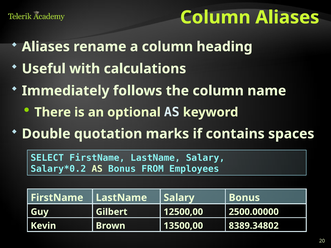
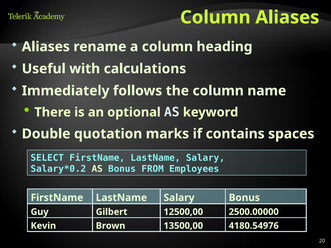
8389.34802: 8389.34802 -> 4180.54976 (254, 226)
